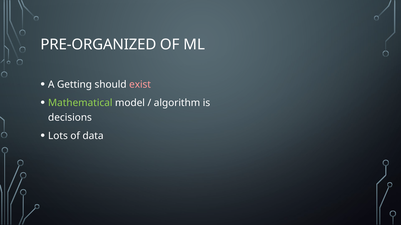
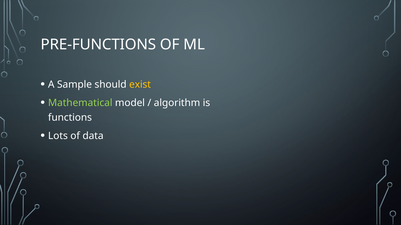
PRE-ORGANIZED: PRE-ORGANIZED -> PRE-FUNCTIONS (98, 45)
Getting: Getting -> Sample (75, 85)
exist colour: pink -> yellow (140, 85)
decisions: decisions -> functions (70, 118)
